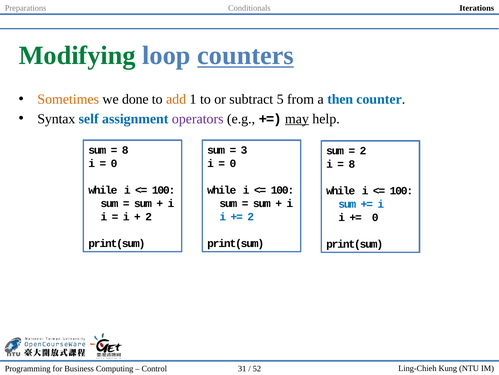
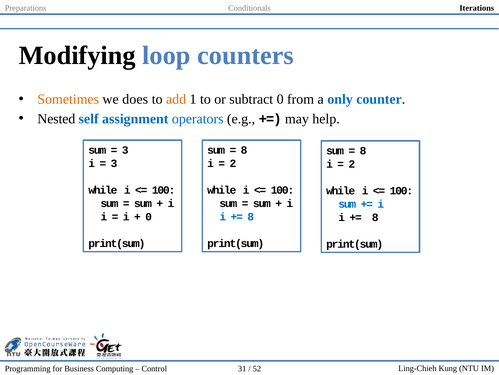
Modifying colour: green -> black (77, 56)
counters underline: present -> none (245, 56)
done: done -> does (135, 99)
subtract 5: 5 -> 0 (280, 99)
then: then -> only (340, 99)
Syntax: Syntax -> Nested (56, 119)
operators colour: purple -> blue (198, 119)
may underline: present -> none (297, 119)
8: 8 -> 3 (125, 150)
3: 3 -> 8 (244, 150)
2: 2 -> 8 (363, 150)
0: 0 -> 3 (114, 163)
0: 0 -> 2 (233, 163)
8: 8 -> 2 (352, 164)
2: 2 -> 0 (149, 216)
2: 2 -> 8 (251, 216)
0: 0 -> 8 (375, 217)
